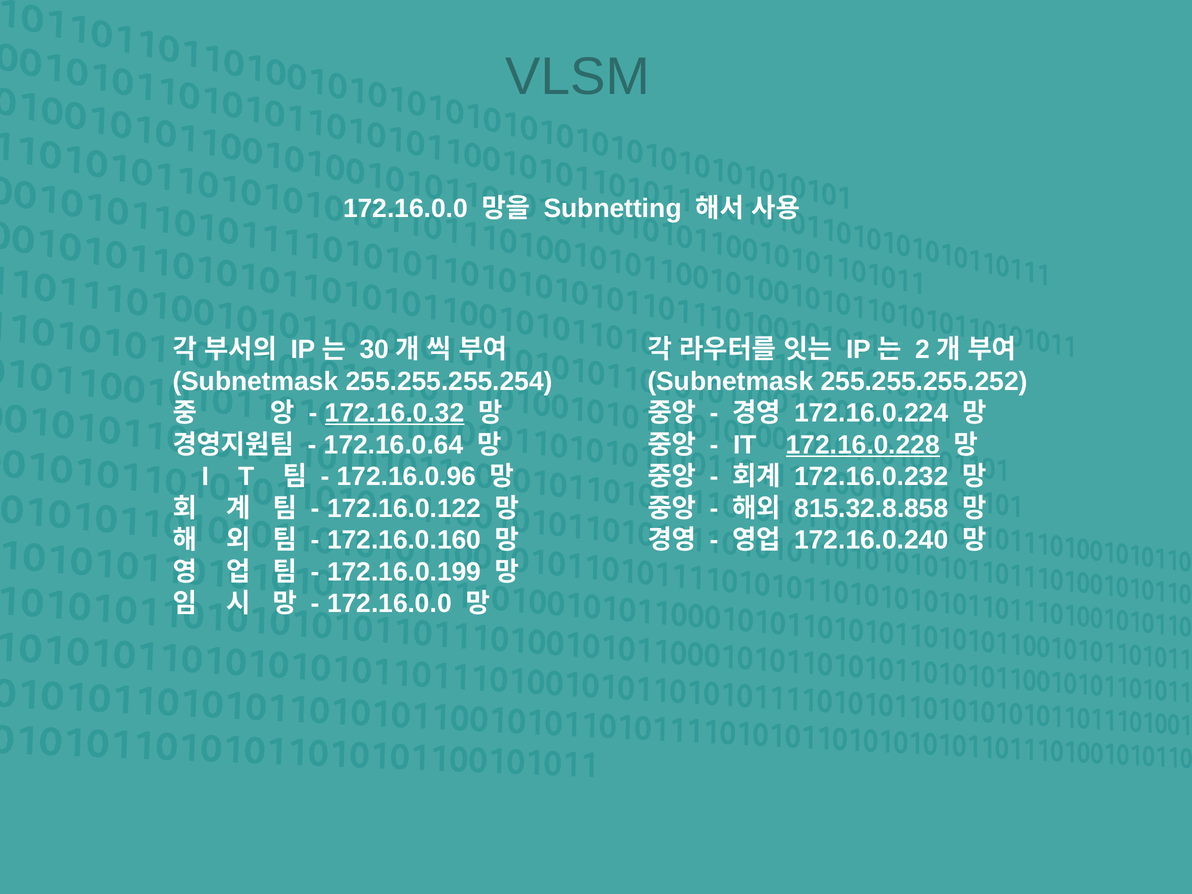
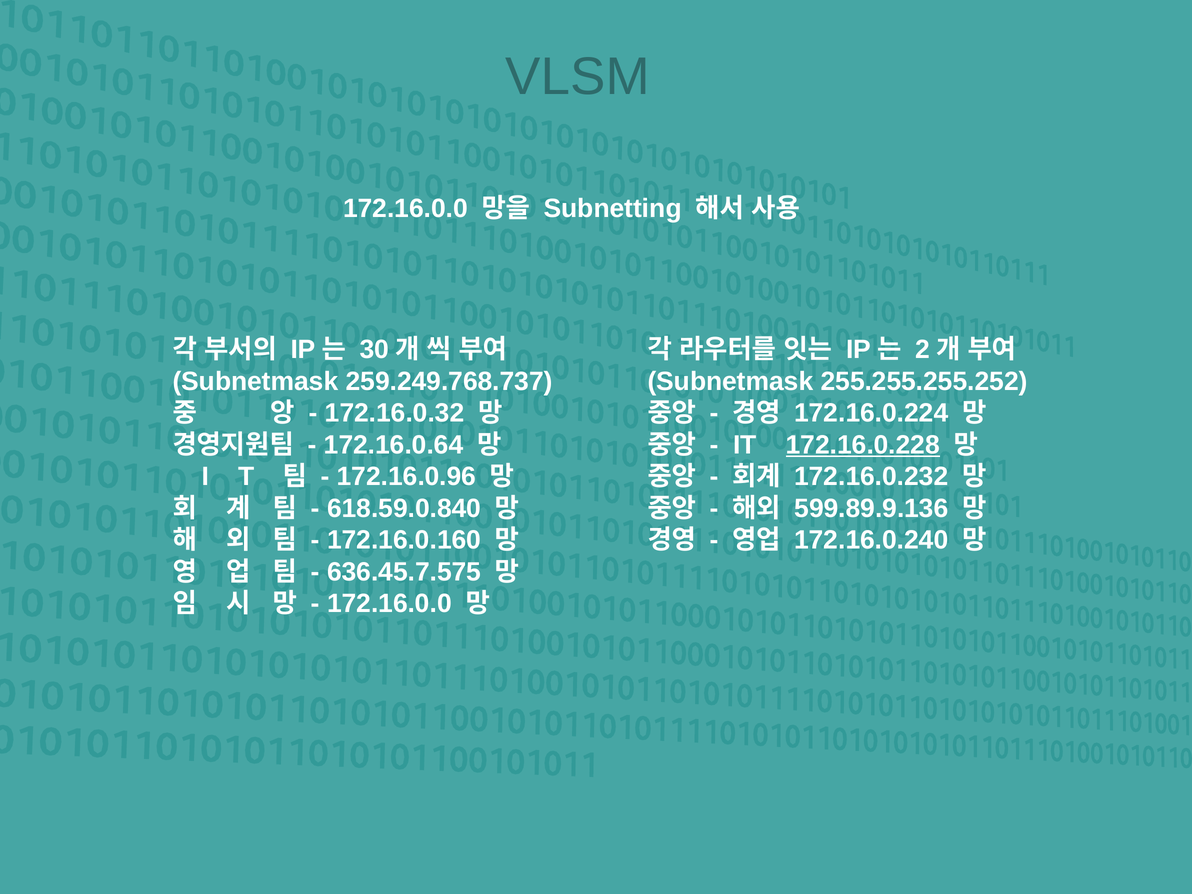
255.255.255.254: 255.255.255.254 -> 259.249.768.737 (449, 381)
172.16.0.32 underline: present -> none (395, 413)
172.16.0.122: 172.16.0.122 -> 618.59.0.840 (404, 508)
815.32.8.858: 815.32.8.858 -> 599.89.9.136 (871, 508)
172.16.0.199: 172.16.0.199 -> 636.45.7.575 (404, 572)
